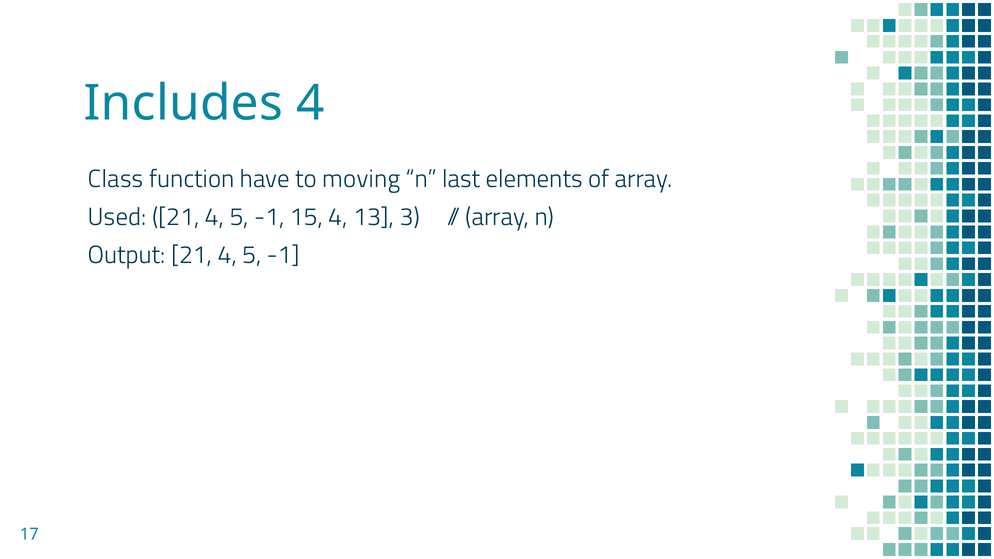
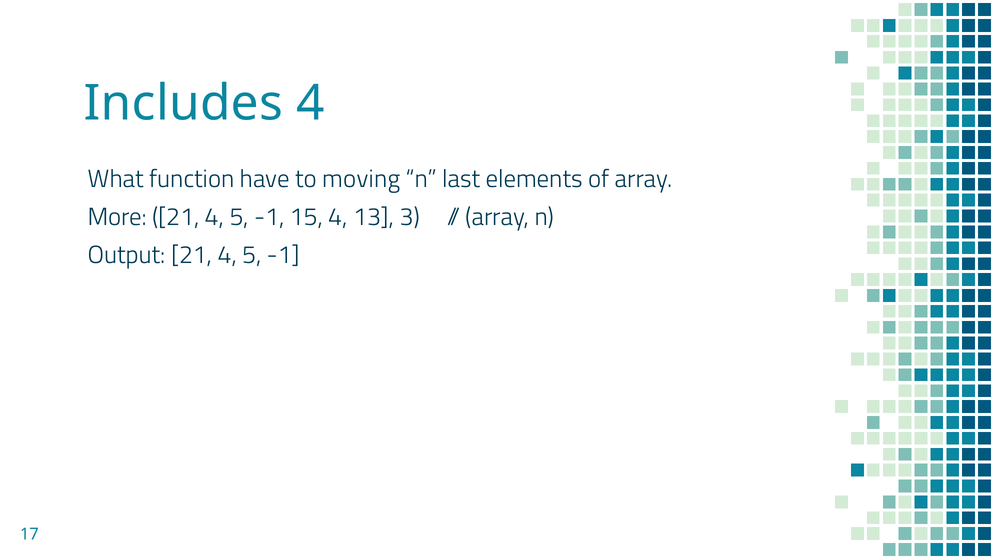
Class: Class -> What (116, 179)
Used: Used -> More (117, 217)
